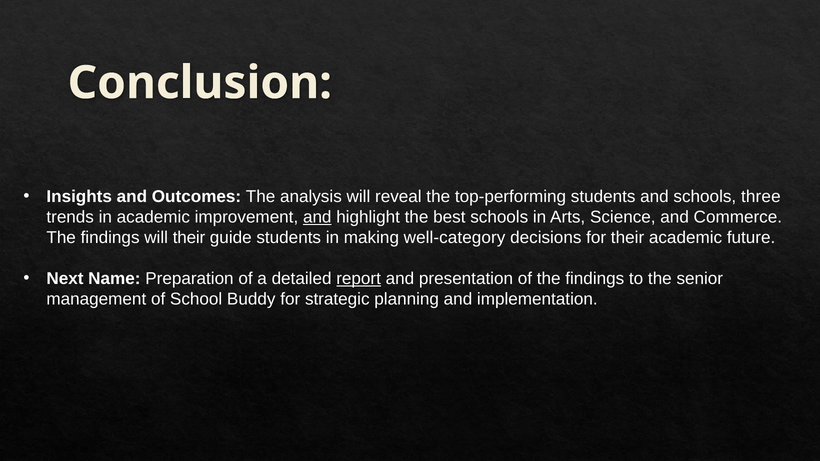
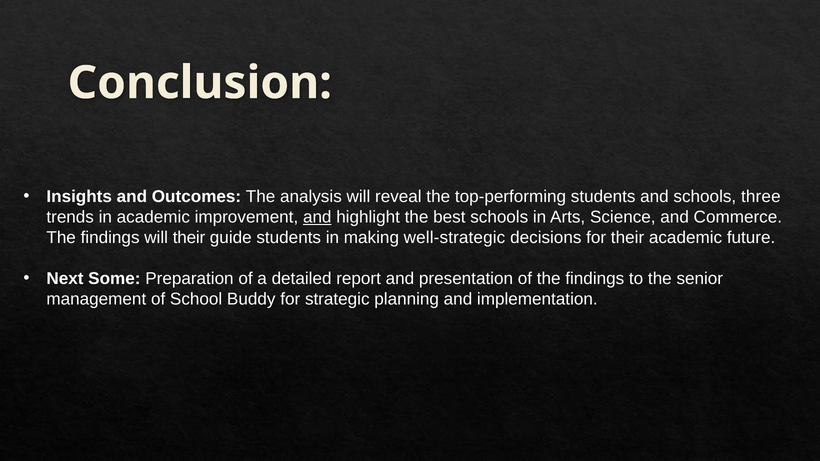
well-category: well-category -> well-strategic (454, 238)
Name: Name -> Some (114, 279)
report underline: present -> none (359, 279)
